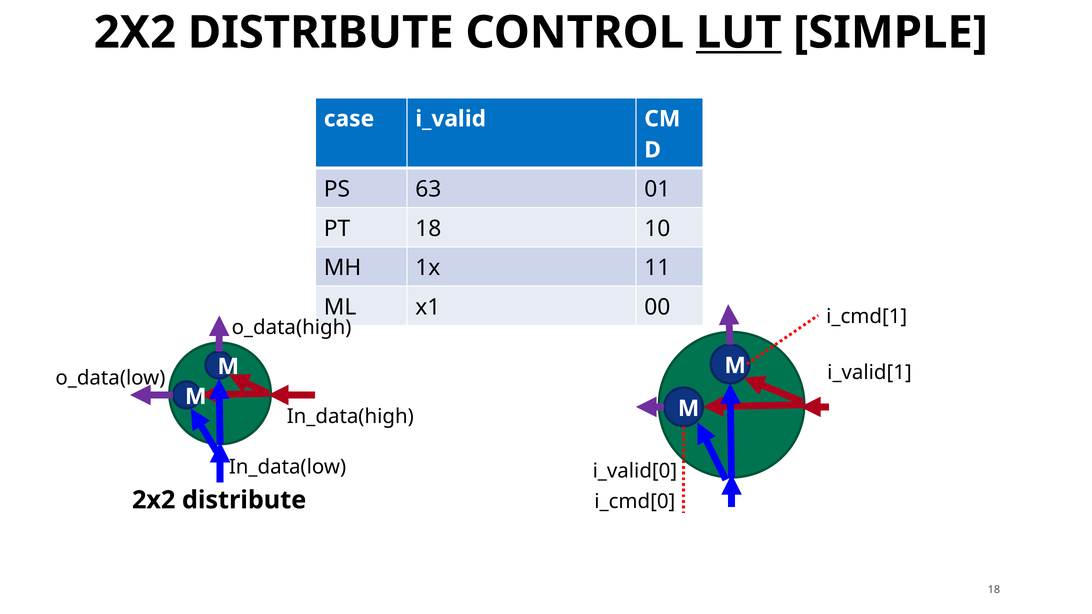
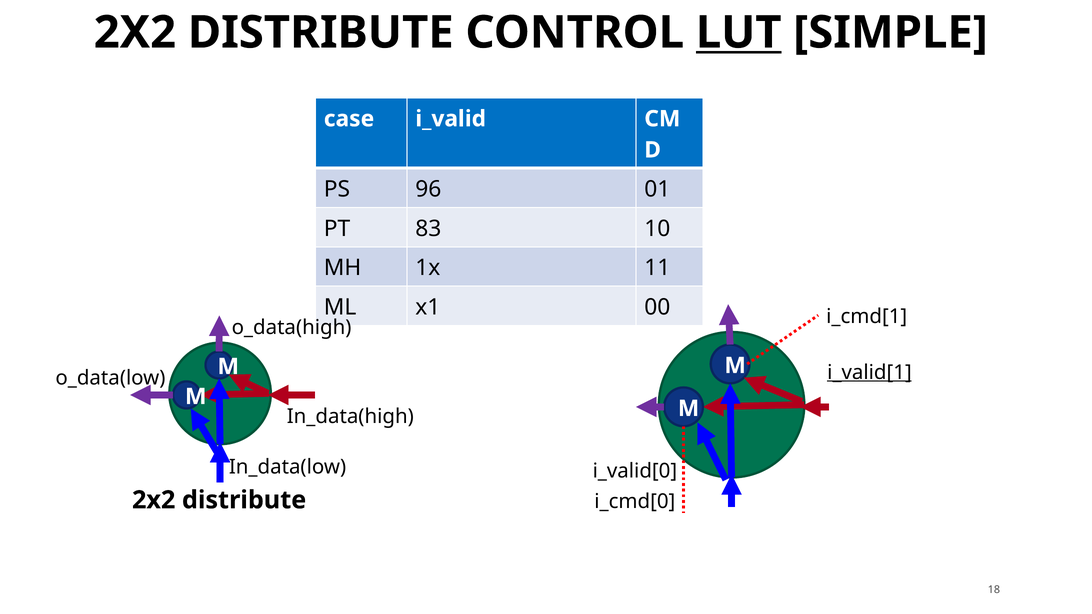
63: 63 -> 96 (428, 189)
PT 18: 18 -> 83 (428, 229)
i_valid[1 underline: none -> present (869, 372)
